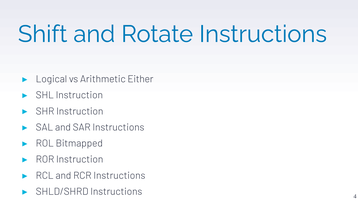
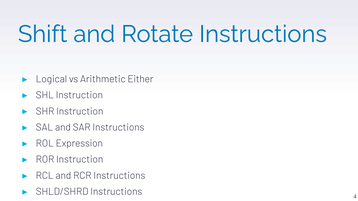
Bitmapped: Bitmapped -> Expression (79, 144)
